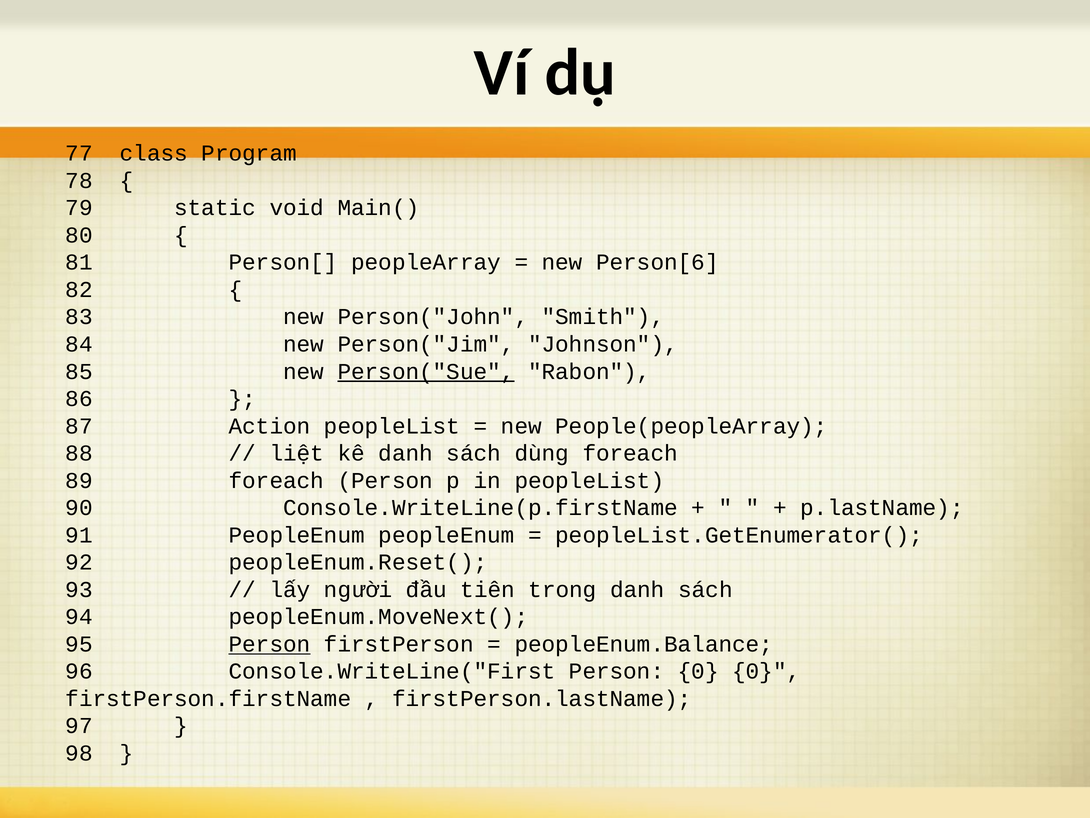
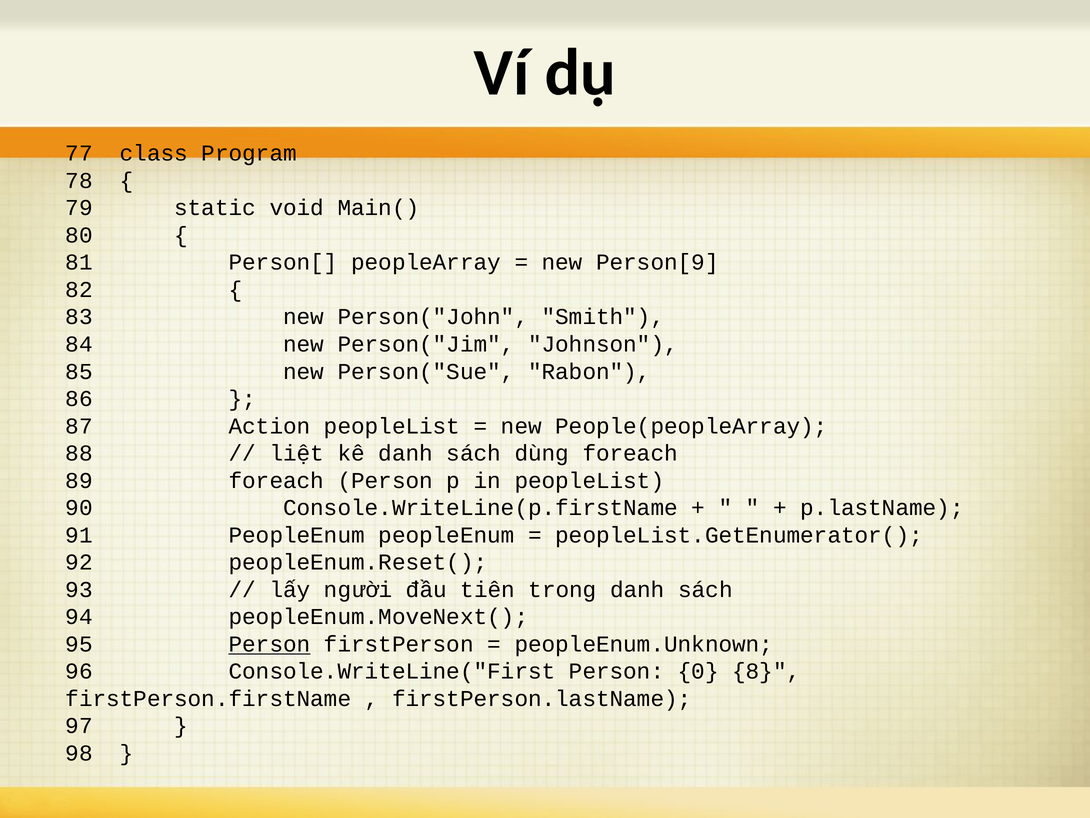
Person[6: Person[6 -> Person[9 (657, 262)
Person("Sue underline: present -> none (426, 371)
peopleEnum.Balance: peopleEnum.Balance -> peopleEnum.Unknown (644, 644)
0 0: 0 -> 8 (766, 671)
